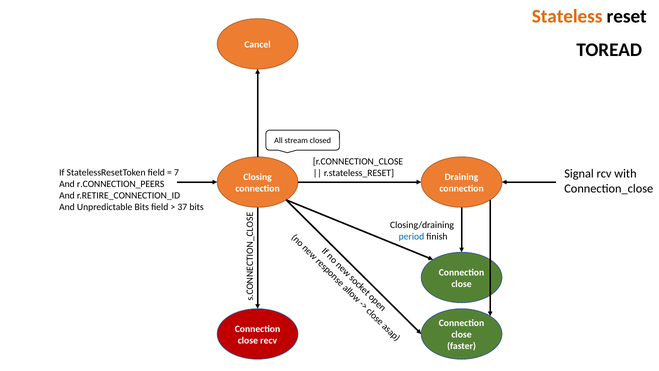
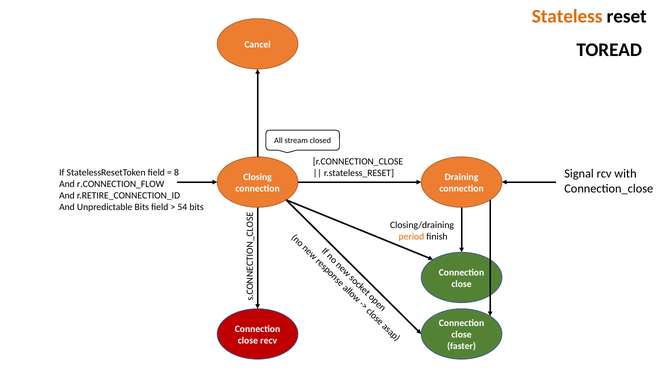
7: 7 -> 8 (176, 172)
r.CONNECTION_PEERS: r.CONNECTION_PEERS -> r.CONNECTION_FLOW (121, 184)
37: 37 -> 54 (182, 207)
period colour: blue -> orange (411, 236)
